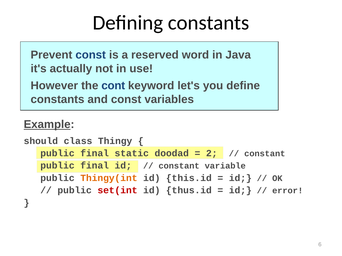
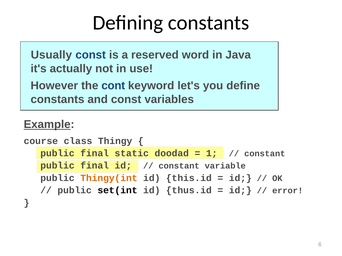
Prevent: Prevent -> Usually (51, 55)
should: should -> course (41, 141)
2: 2 -> 1 (212, 154)
set(int colour: red -> black (117, 191)
